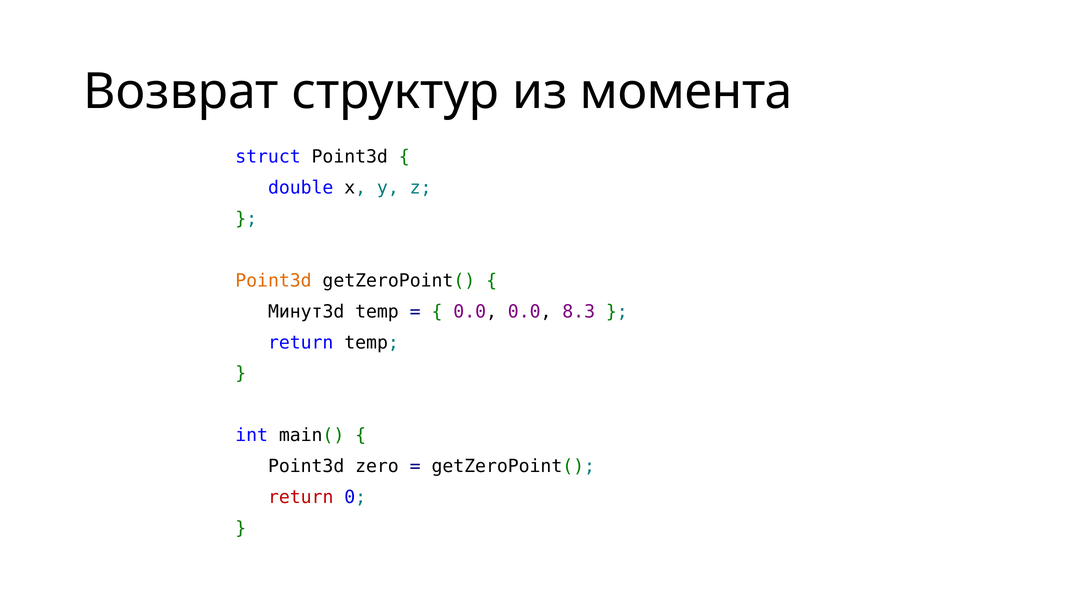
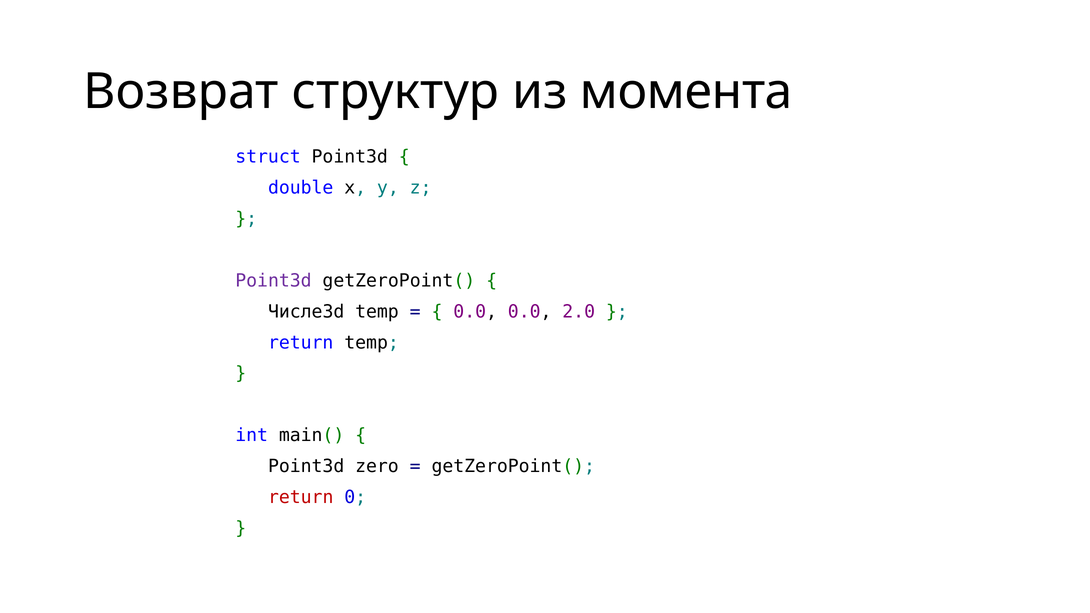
Point3d colour: orange -> purple (273, 281)
Минут3d: Минут3d -> Числе3d (306, 312)
8.3: 8.3 -> 2.0 (579, 312)
